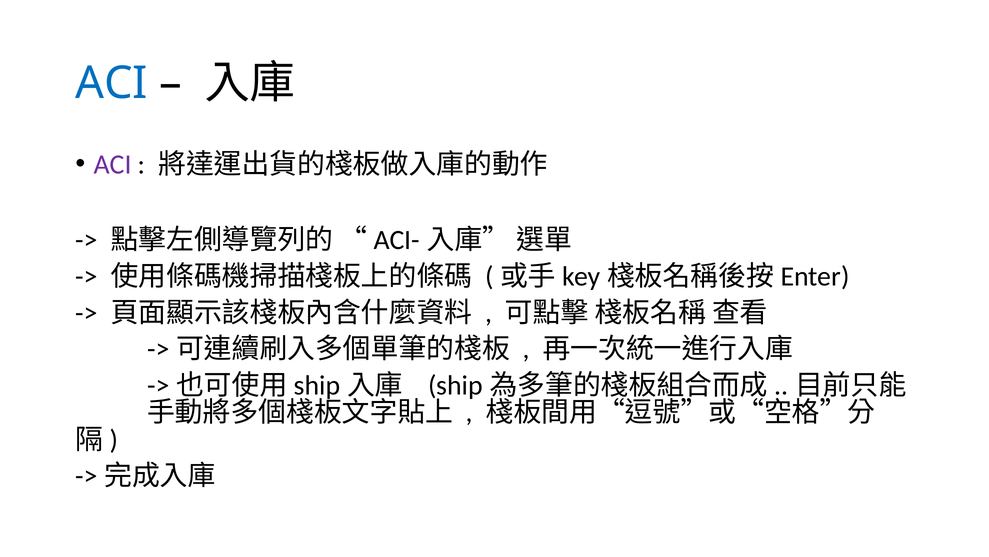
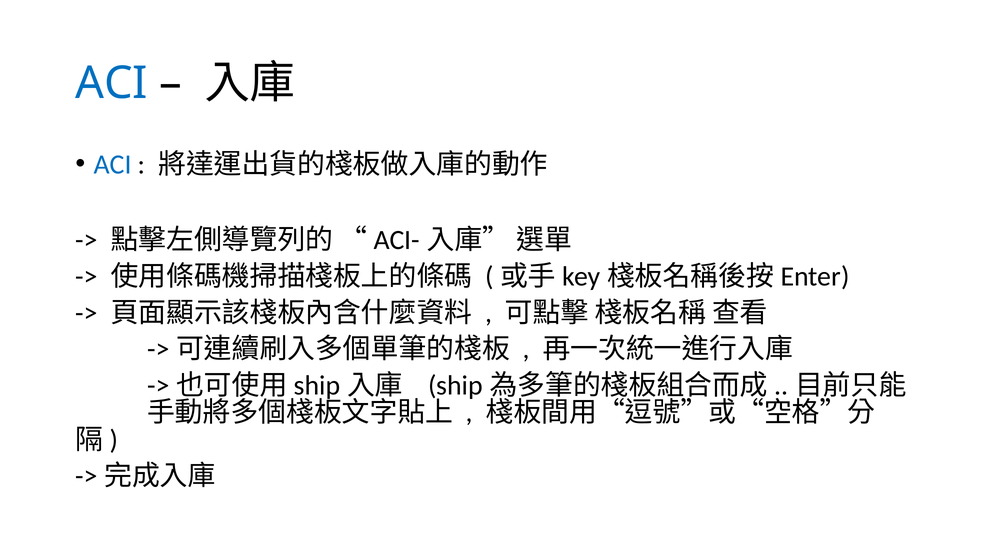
ACI colour: purple -> blue (113, 164)
